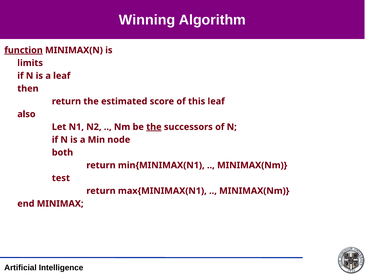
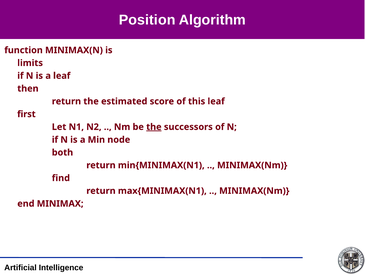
Winning: Winning -> Position (147, 20)
function underline: present -> none (24, 50)
also: also -> first (26, 114)
test: test -> find (61, 178)
